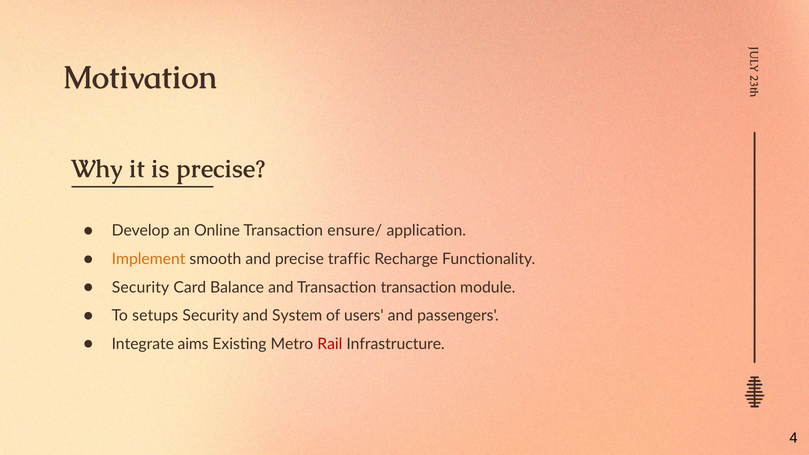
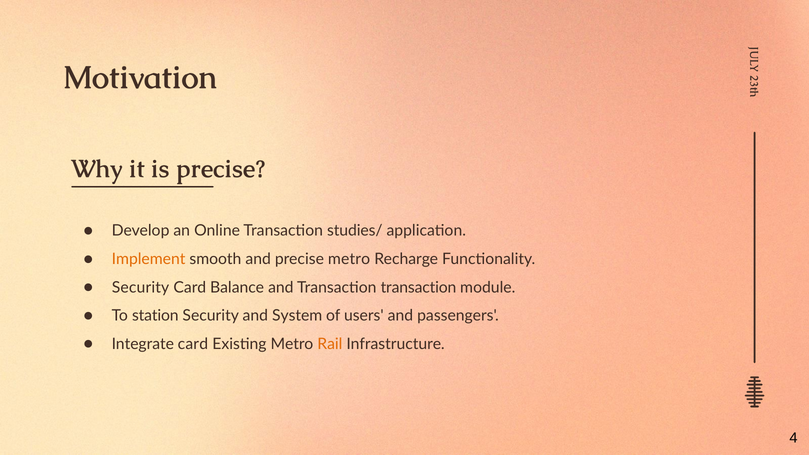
ensure/: ensure/ -> studies/ (355, 231)
precise traffic: traffic -> metro (349, 259)
setups: setups -> station (155, 316)
Integrate aims: aims -> card (193, 344)
Rail colour: red -> orange (330, 344)
